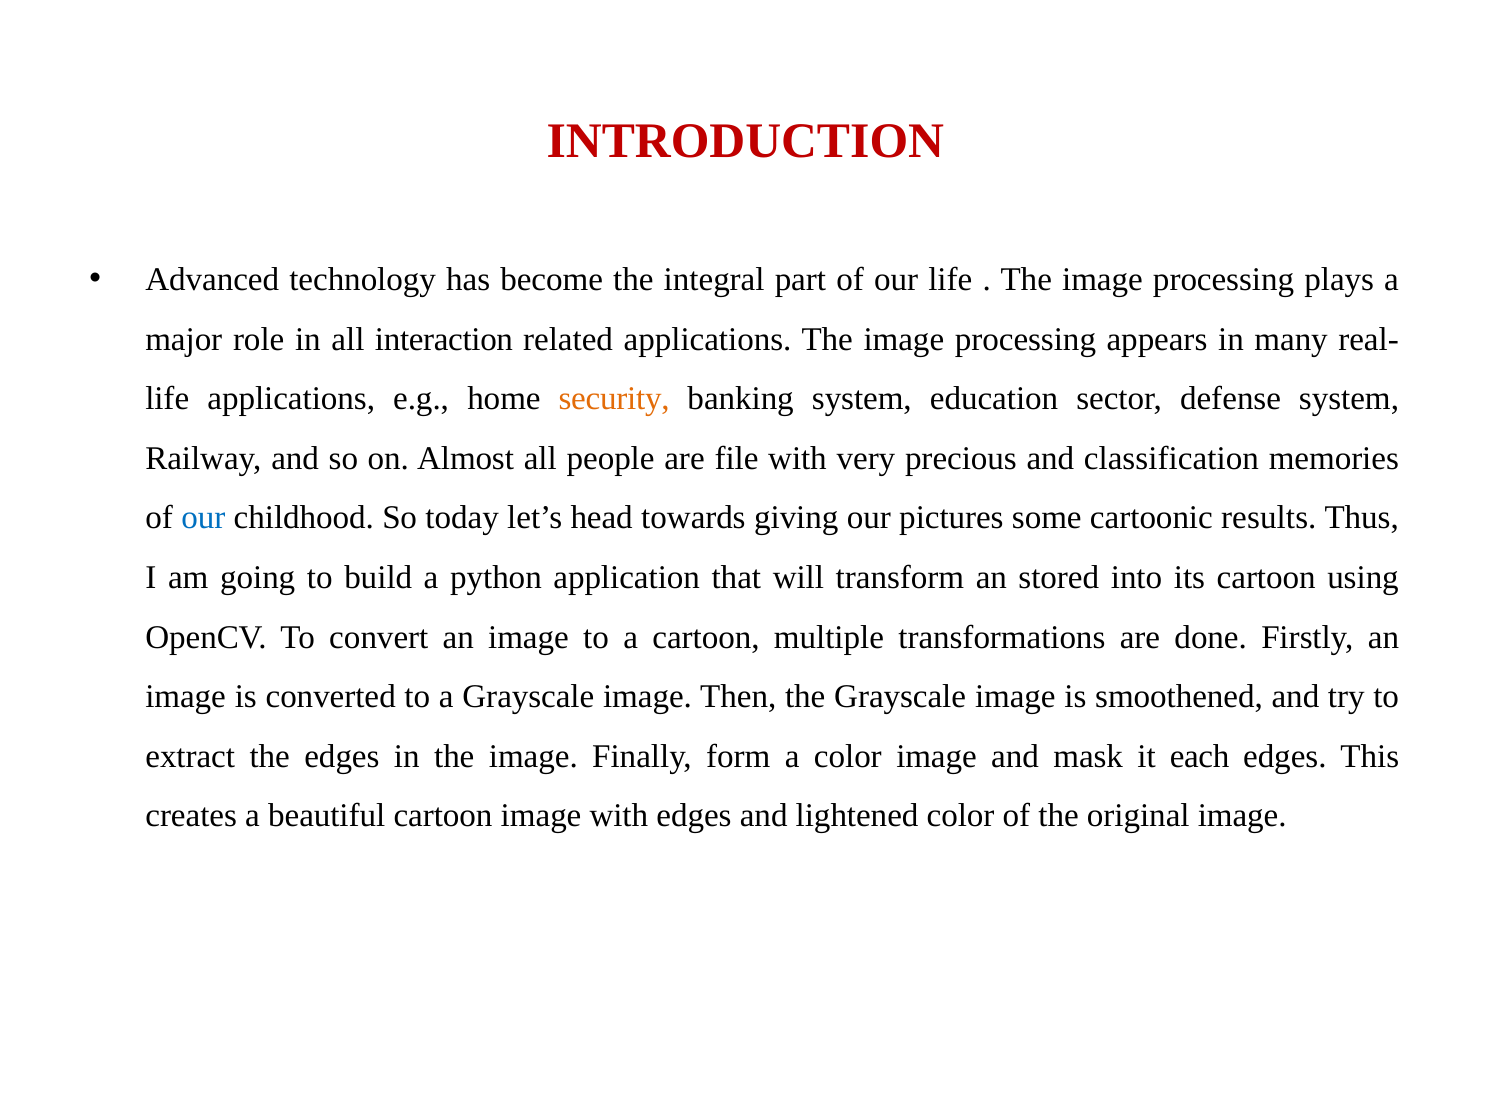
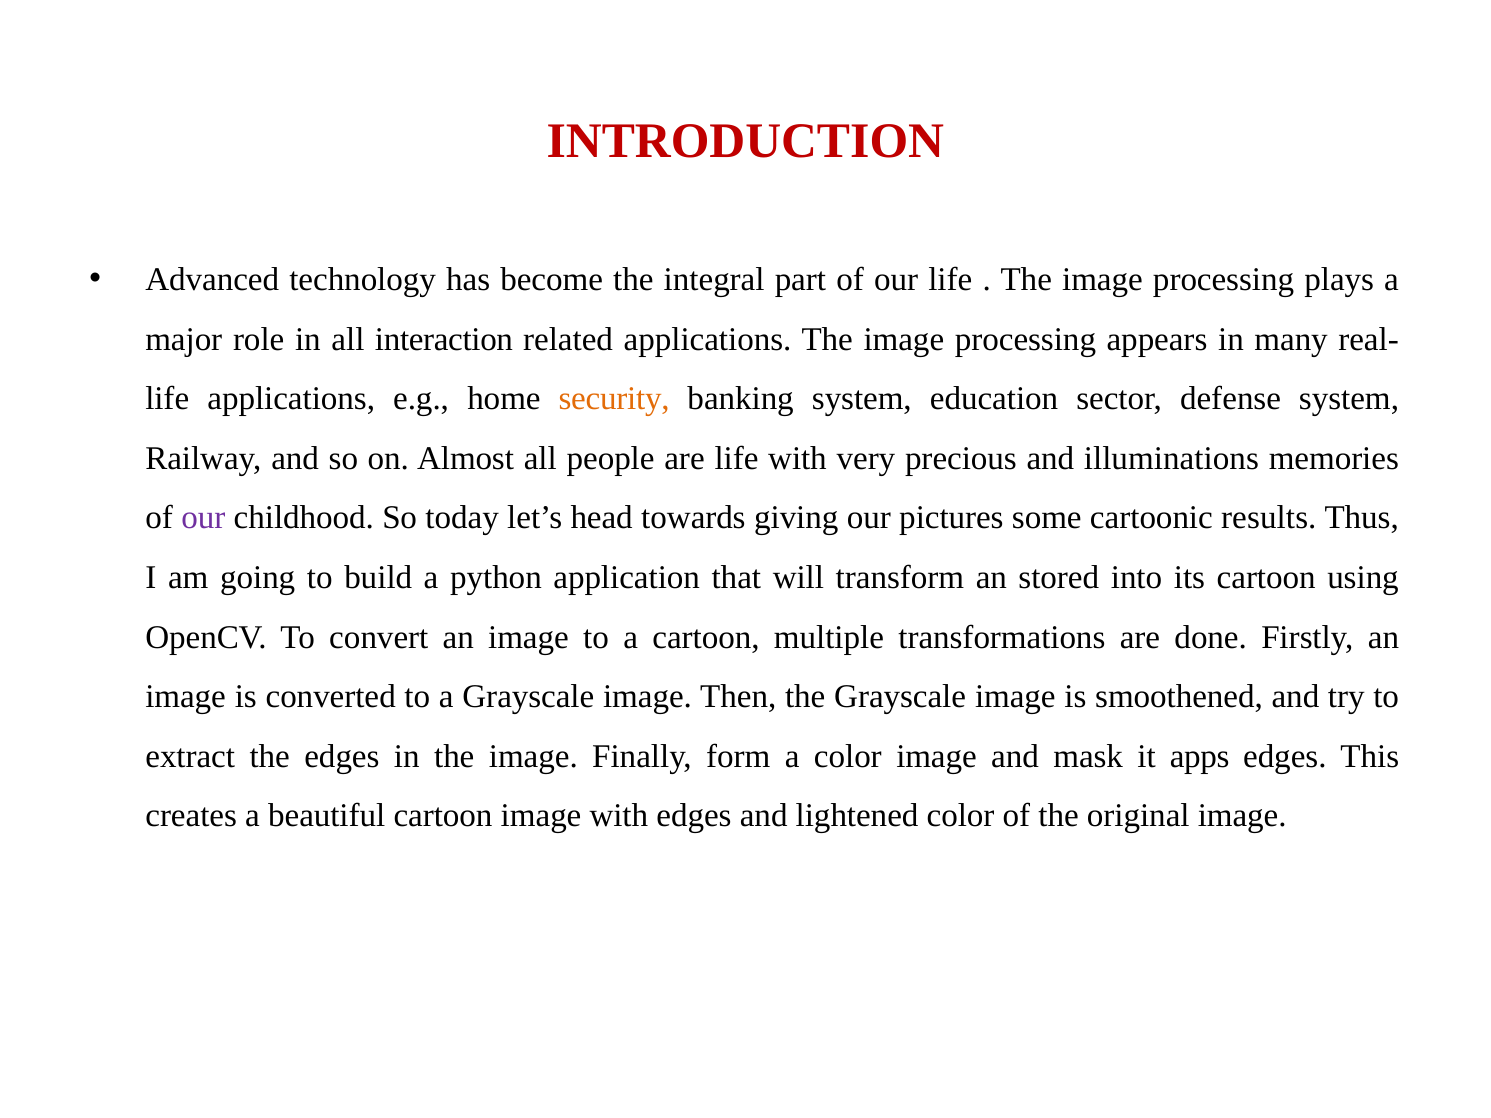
are file: file -> life (736, 459)
classification: classification -> illuminations (1171, 459)
our colour: blue -> purple (203, 518)
each: each -> apps (1200, 756)
